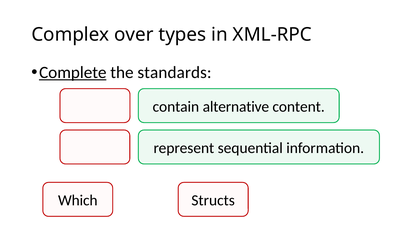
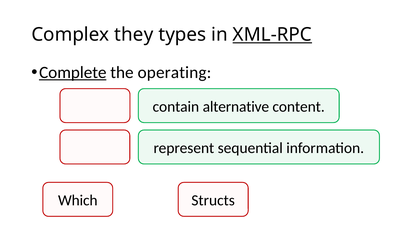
over: over -> they (134, 35)
XML-RPC underline: none -> present (272, 35)
standards: standards -> operating (174, 72)
